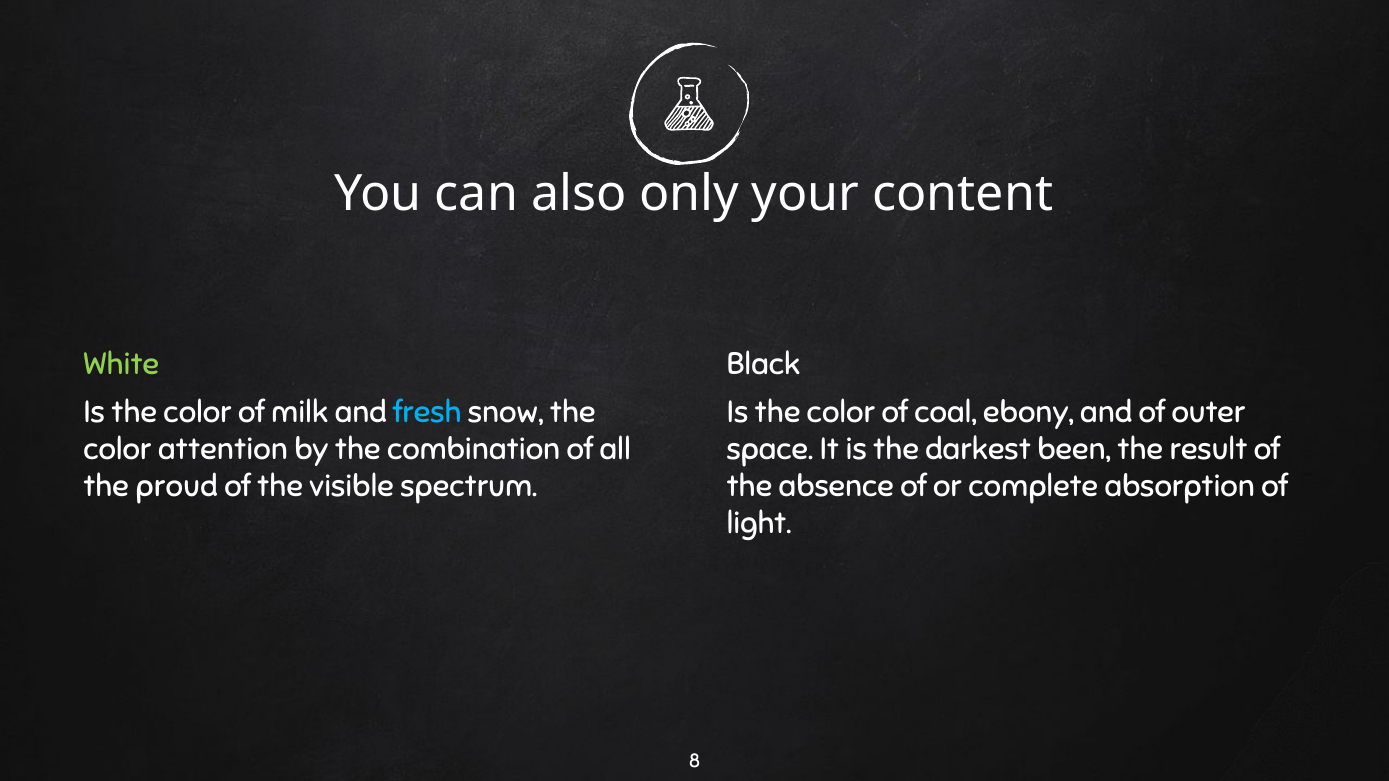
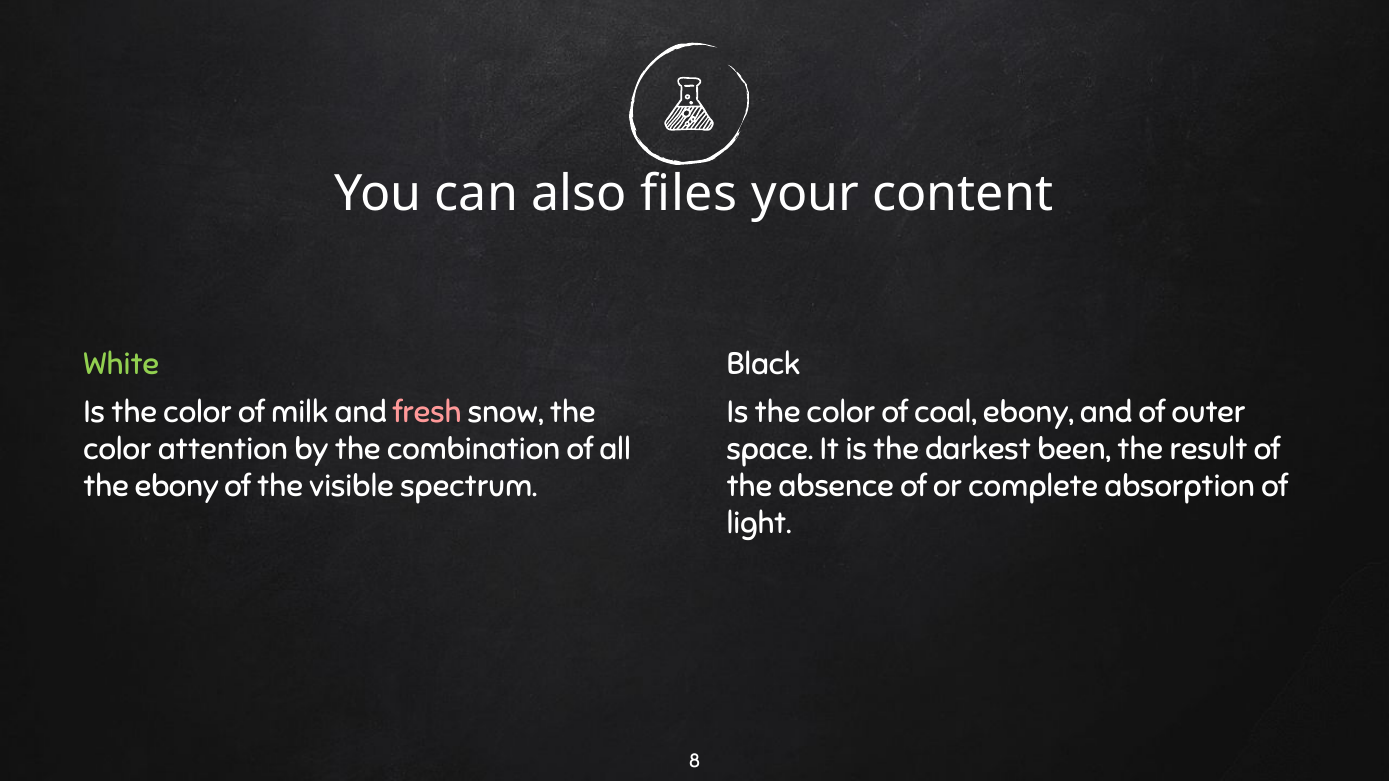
only: only -> files (689, 195)
fresh colour: light blue -> pink (428, 413)
the proud: proud -> ebony (177, 487)
